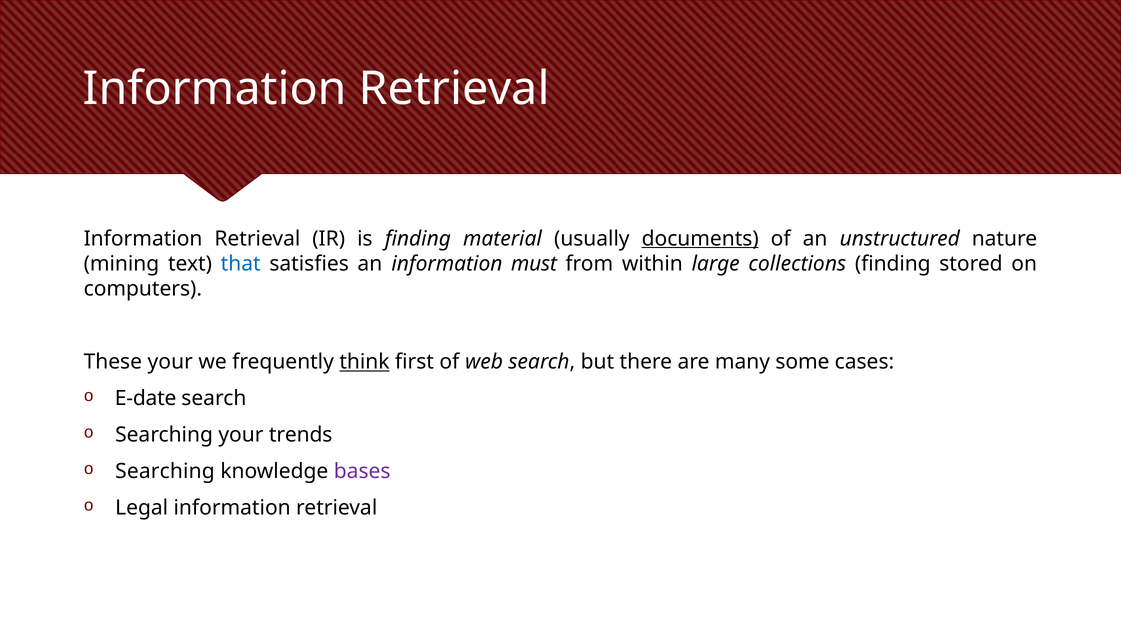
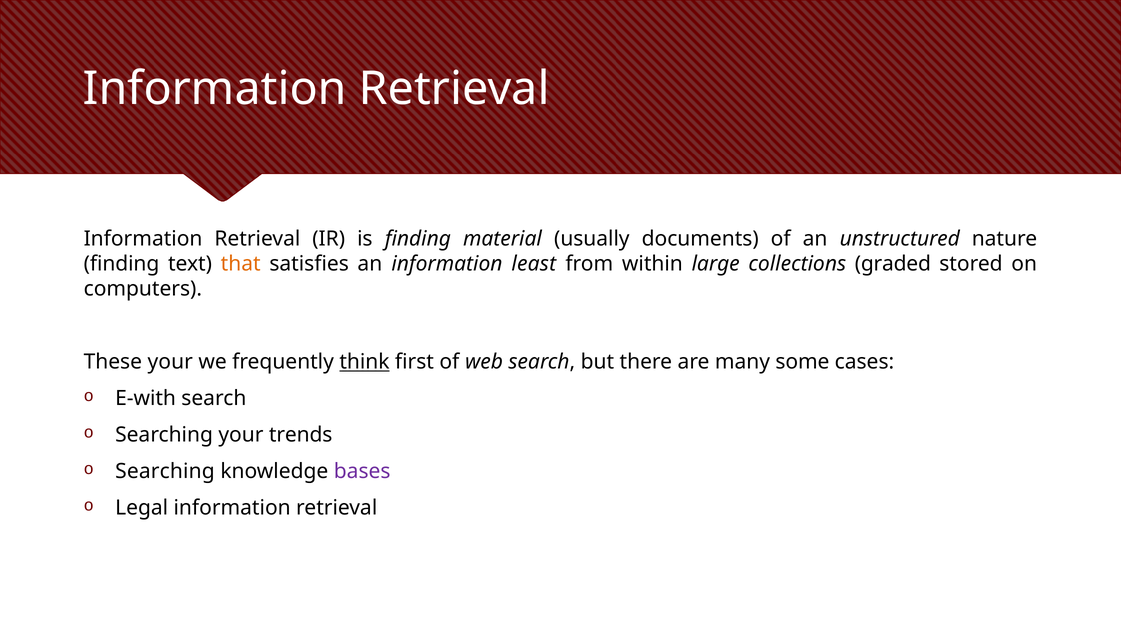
documents underline: present -> none (700, 238)
mining: mining -> finding (121, 264)
that colour: blue -> orange (241, 264)
must: must -> least (534, 264)
collections finding: finding -> graded (893, 264)
E-date: E-date -> E-with (146, 398)
